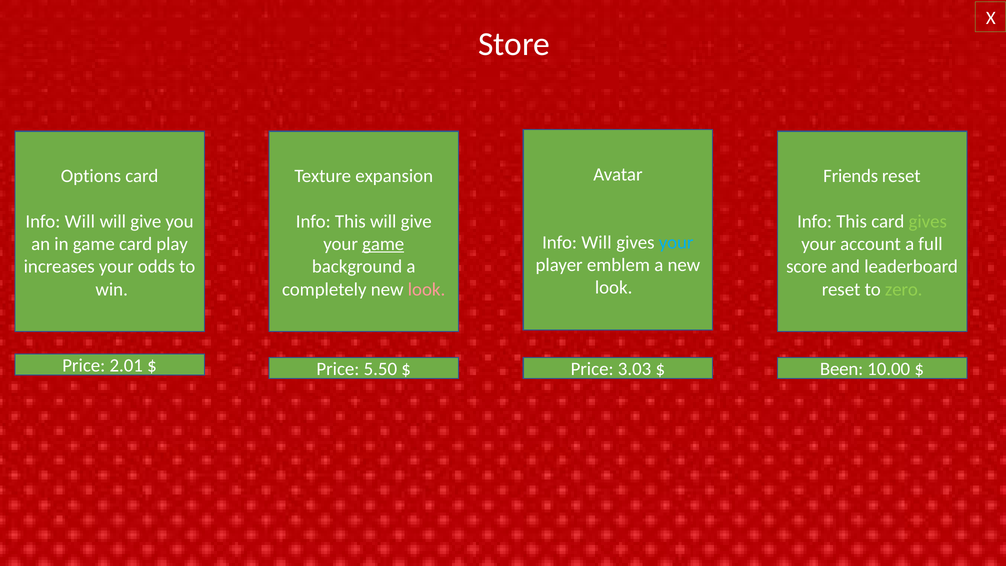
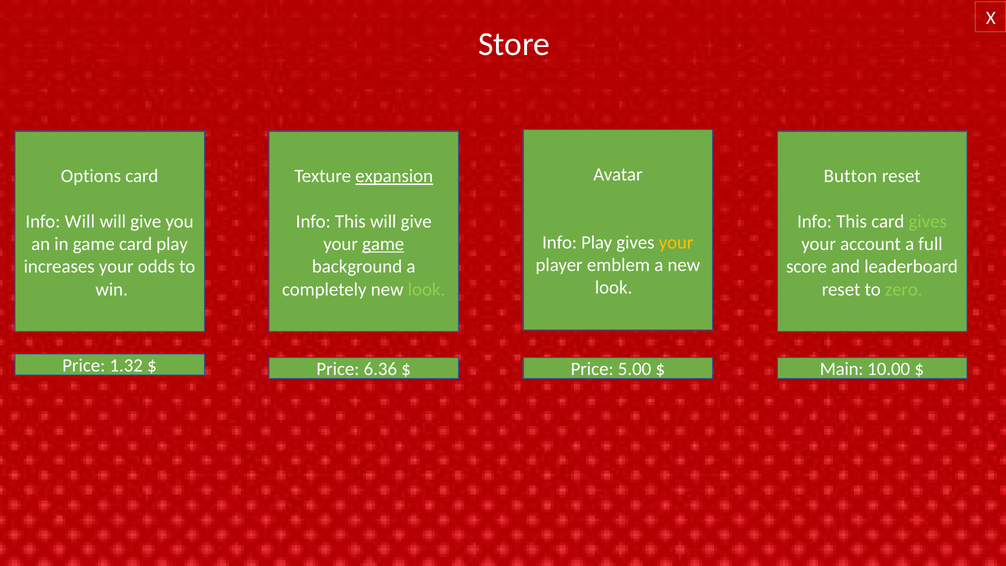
expansion underline: none -> present (394, 176)
Friends: Friends -> Button (850, 176)
Will: Will -> Play (597, 242)
your colour: light blue -> yellow (676, 242)
look colour: pink -> light green (427, 289)
2.01: 2.01 -> 1.32 (126, 366)
5.50: 5.50 -> 6.36 (380, 369)
3.03: 3.03 -> 5.00 (635, 369)
Been: Been -> Main (842, 369)
